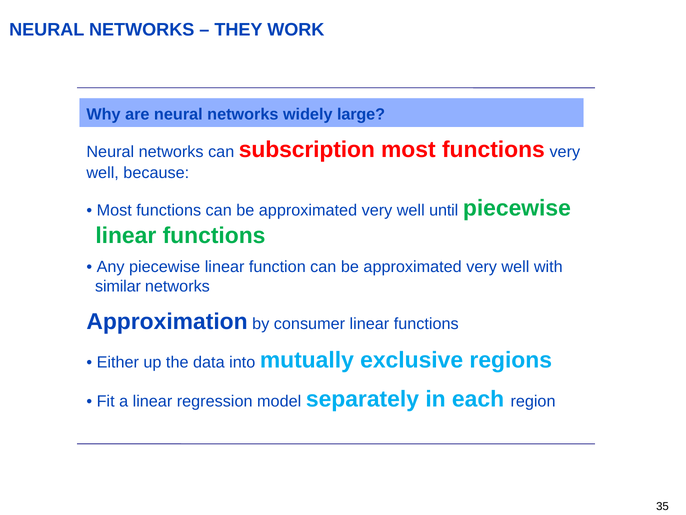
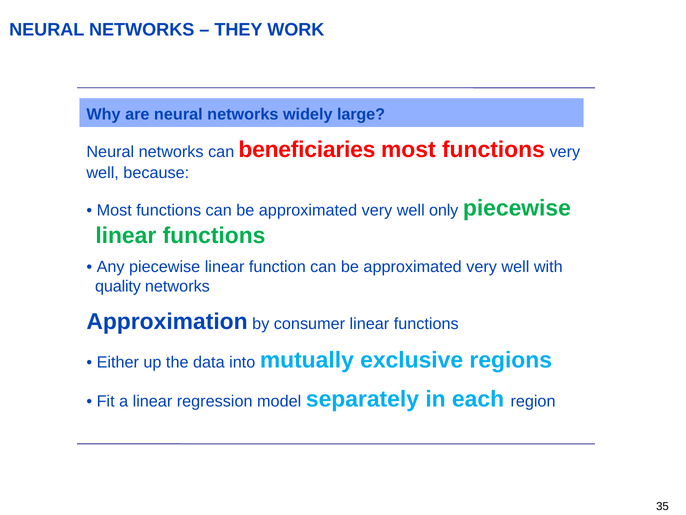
subscription: subscription -> beneficiaries (307, 150)
until: until -> only (444, 210)
similar: similar -> quality (118, 286)
